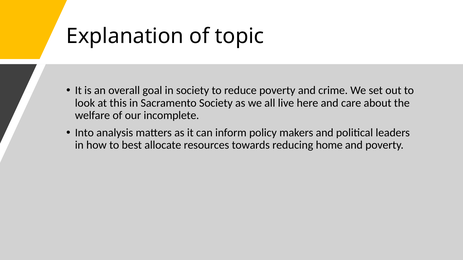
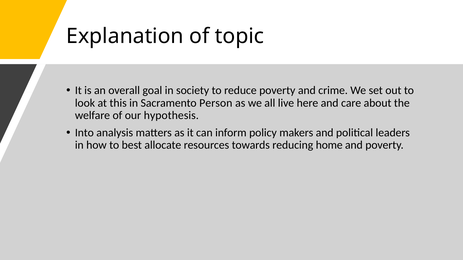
Sacramento Society: Society -> Person (216, 103)
incomplete: incomplete -> hypothesis (171, 116)
